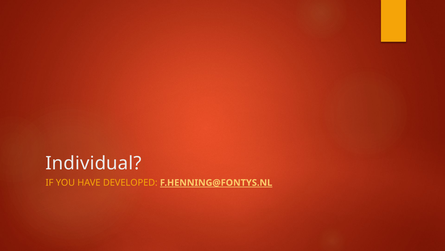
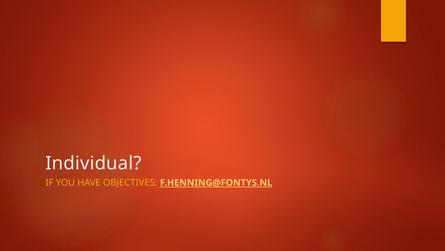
DEVELOPED: DEVELOPED -> OBJECTIVES (130, 182)
